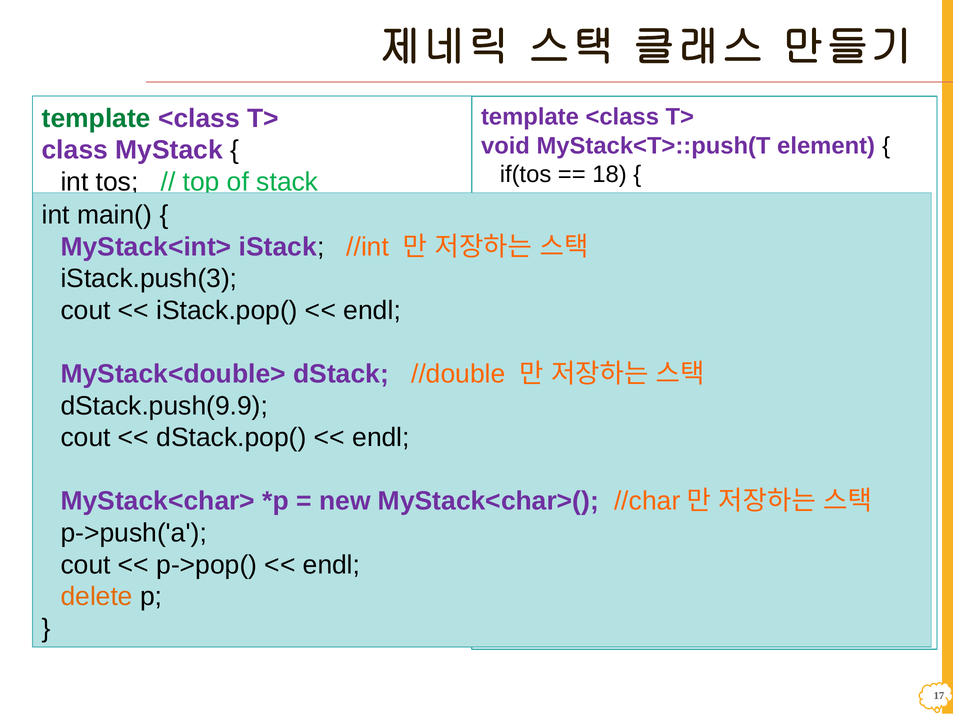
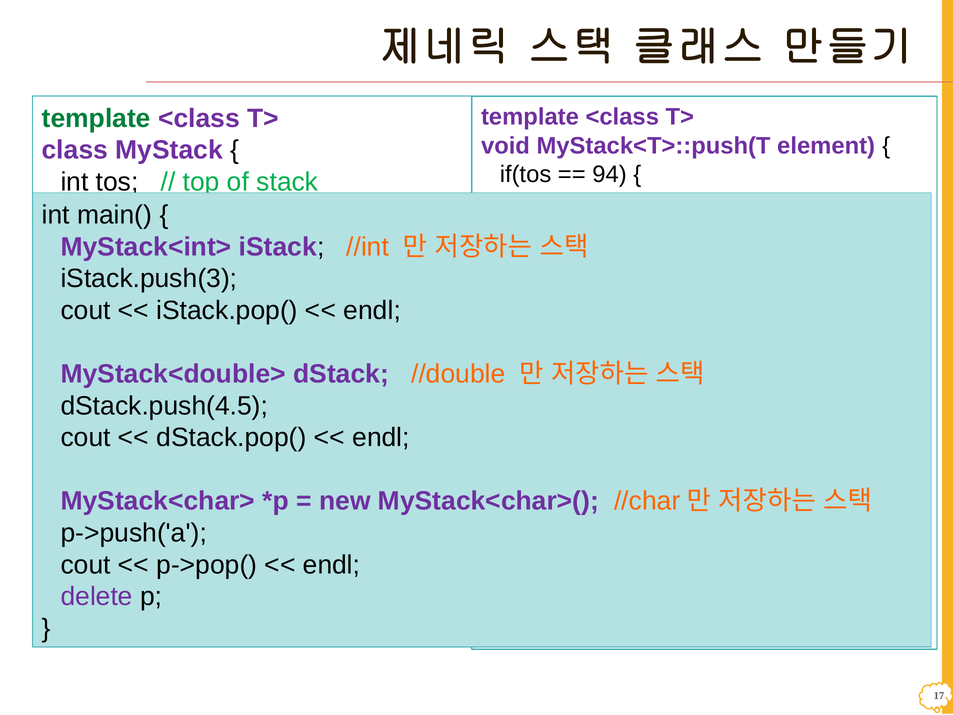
18: 18 -> 94 (609, 174)
dStack.push(9.9: dStack.push(9.9 -> dStack.push(4.5 (164, 406)
delete colour: orange -> purple (97, 596)
